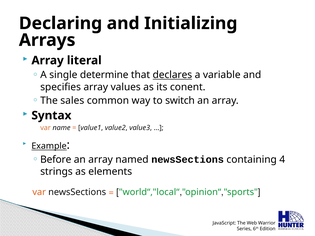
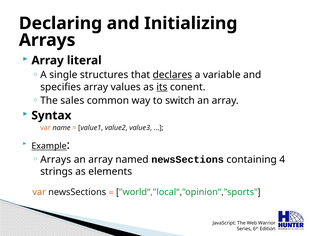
determine: determine -> structures (104, 75)
its underline: none -> present (162, 87)
Before: Before -> Arrays (56, 160)
